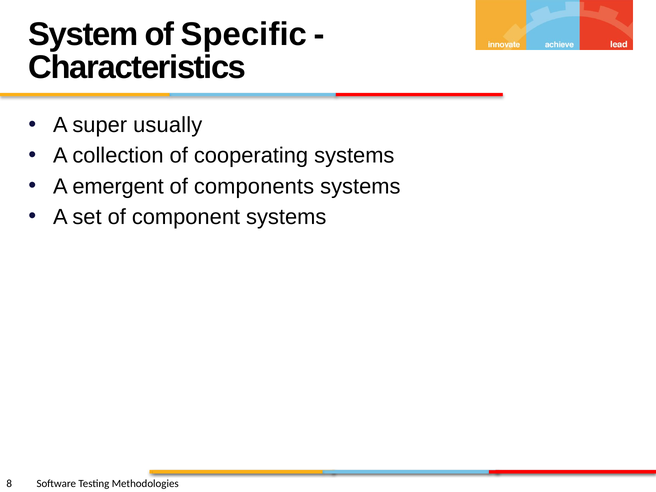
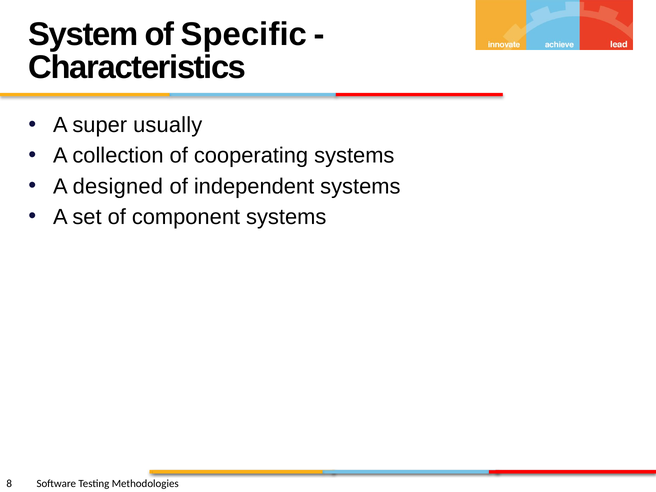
emergent: emergent -> designed (118, 186)
components: components -> independent (254, 186)
